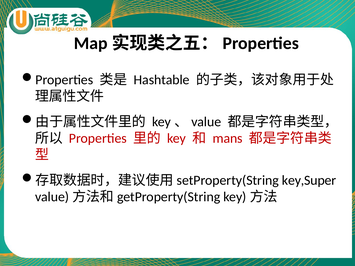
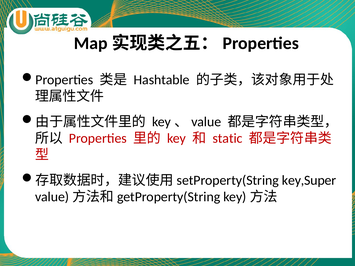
mans: mans -> static (228, 138)
